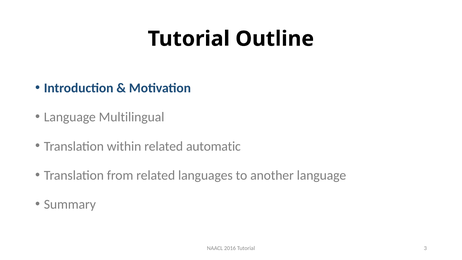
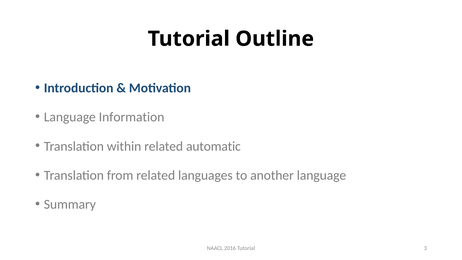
Multilingual: Multilingual -> Information (132, 117)
